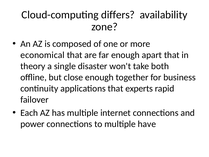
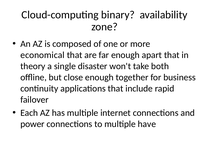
differs: differs -> binary (118, 15)
experts: experts -> include (139, 88)
